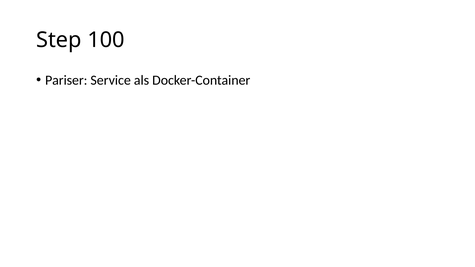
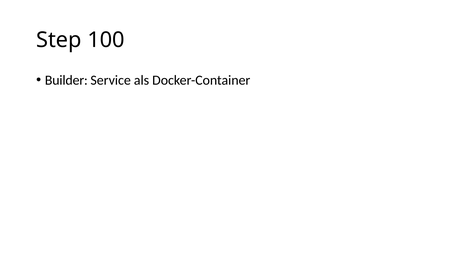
Pariser: Pariser -> Builder (66, 80)
